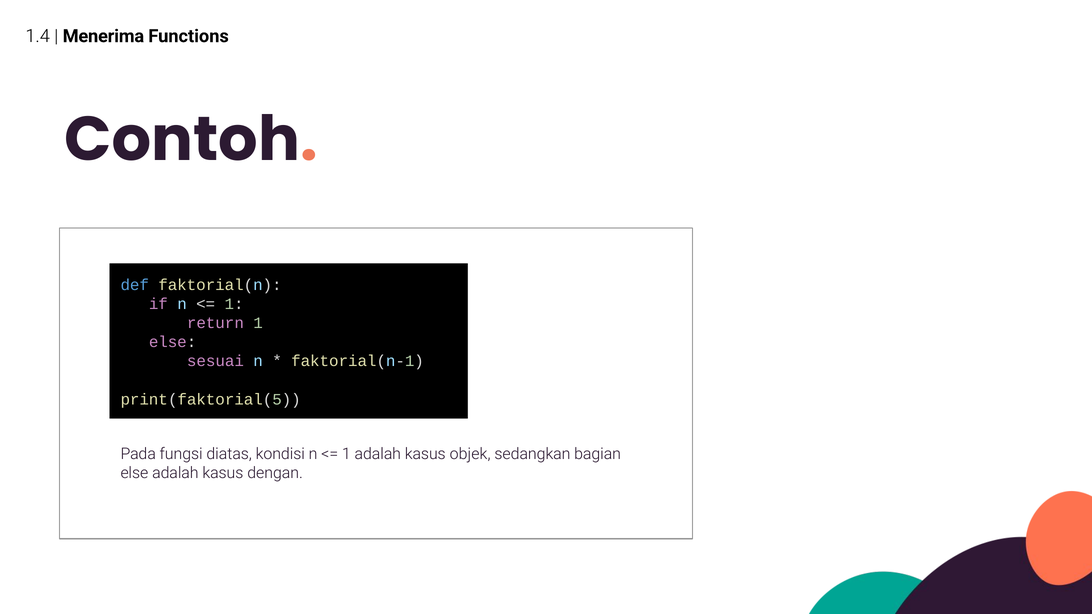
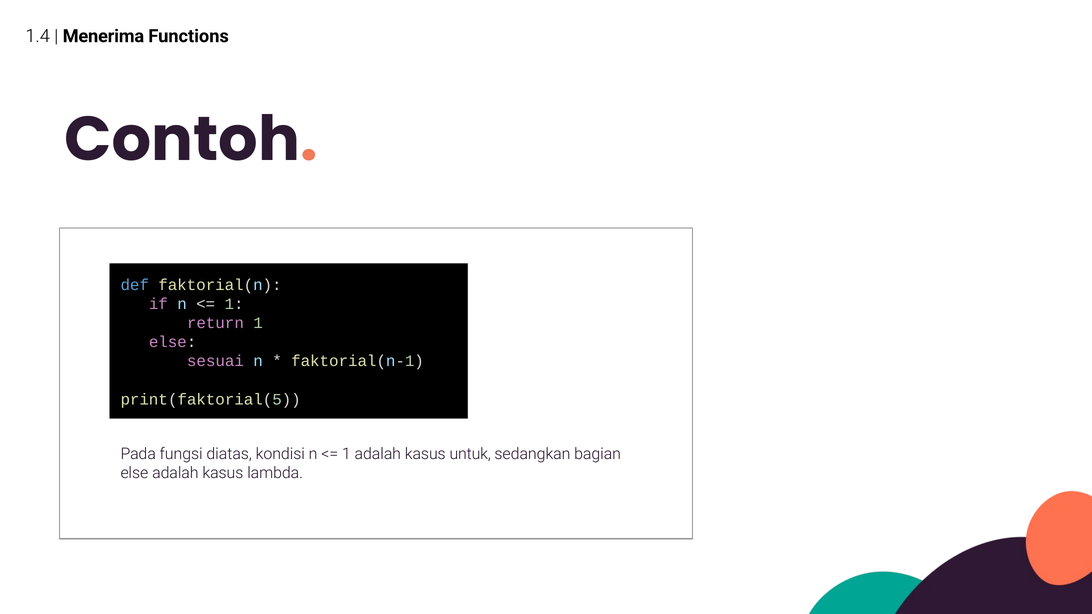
objek: objek -> untuk (470, 454)
dengan: dengan -> lambda (275, 473)
